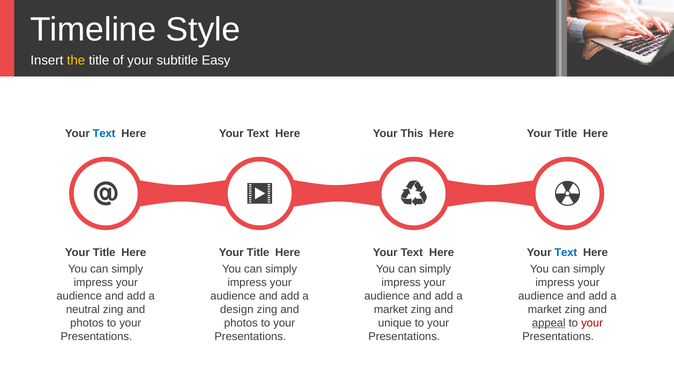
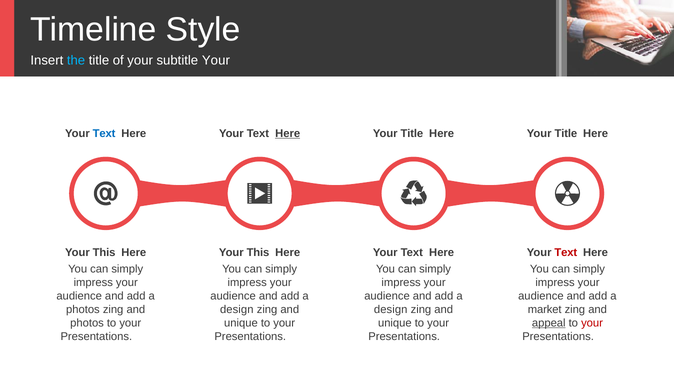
the colour: yellow -> light blue (76, 60)
subtitle Easy: Easy -> Your (216, 60)
Here underline: none -> present (288, 133)
This: This -> Title (412, 133)
Title: Title -> This (104, 253)
Title: Title -> This (258, 253)
Text colour: blue -> red (566, 253)
neutral: neutral -> photos (83, 310)
market: market -> design (391, 310)
photos: photos -> unique (241, 323)
